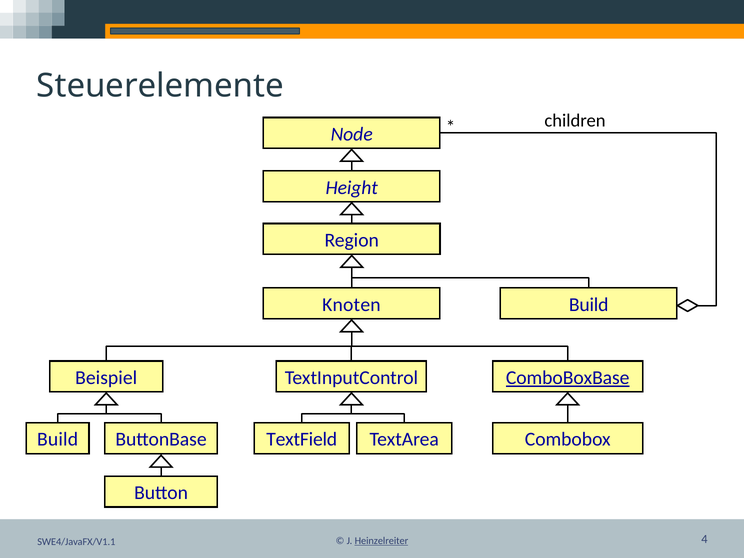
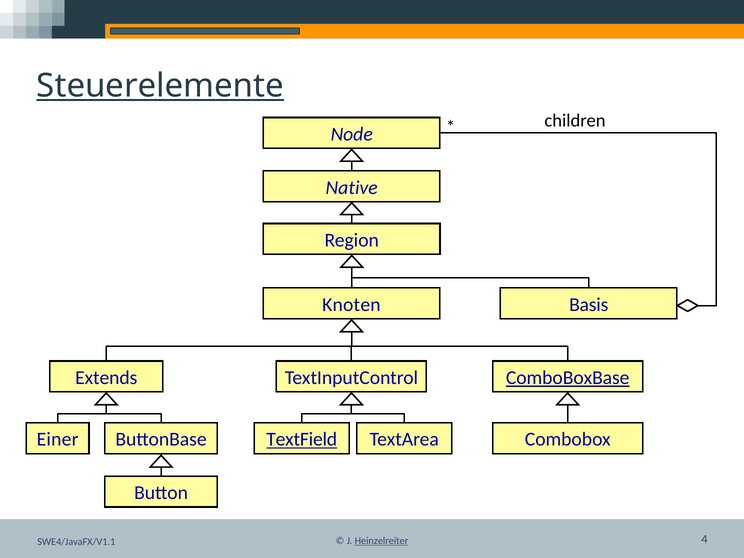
Steuerelemente underline: none -> present (160, 86)
Height: Height -> Native (352, 188)
Build: Build -> Basis (589, 305)
Beispiel: Beispiel -> Extends (106, 378)
Build: Build -> Einer (58, 440)
TextField underline: none -> present (302, 440)
